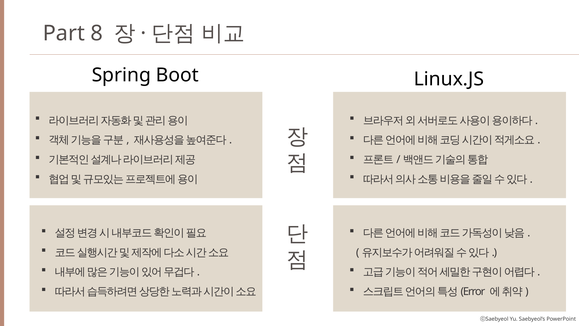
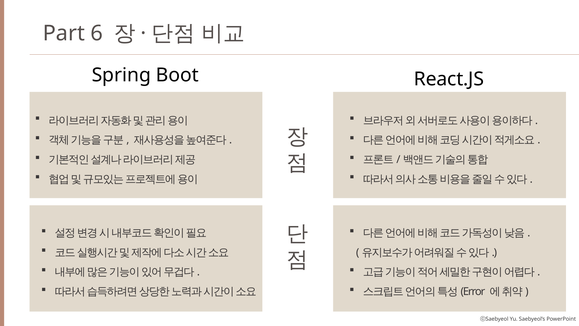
8: 8 -> 6 (97, 33)
Linux.JS: Linux.JS -> React.JS (449, 79)
